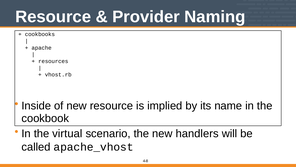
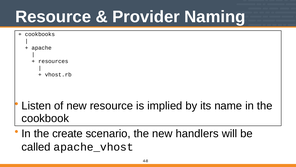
Inside: Inside -> Listen (36, 105)
virtual: virtual -> create (67, 133)
